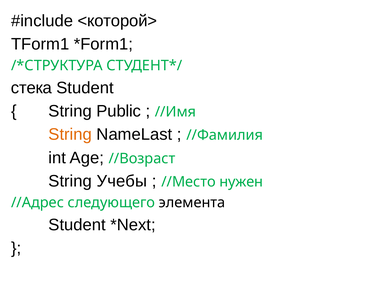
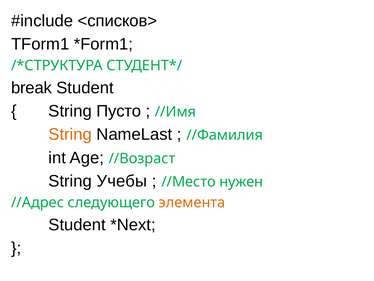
<которой>: <которой> -> <списков> (117, 21)
стека: стека -> break (31, 88)
Public: Public -> Пусто (119, 111)
элемента colour: black -> orange (192, 202)
